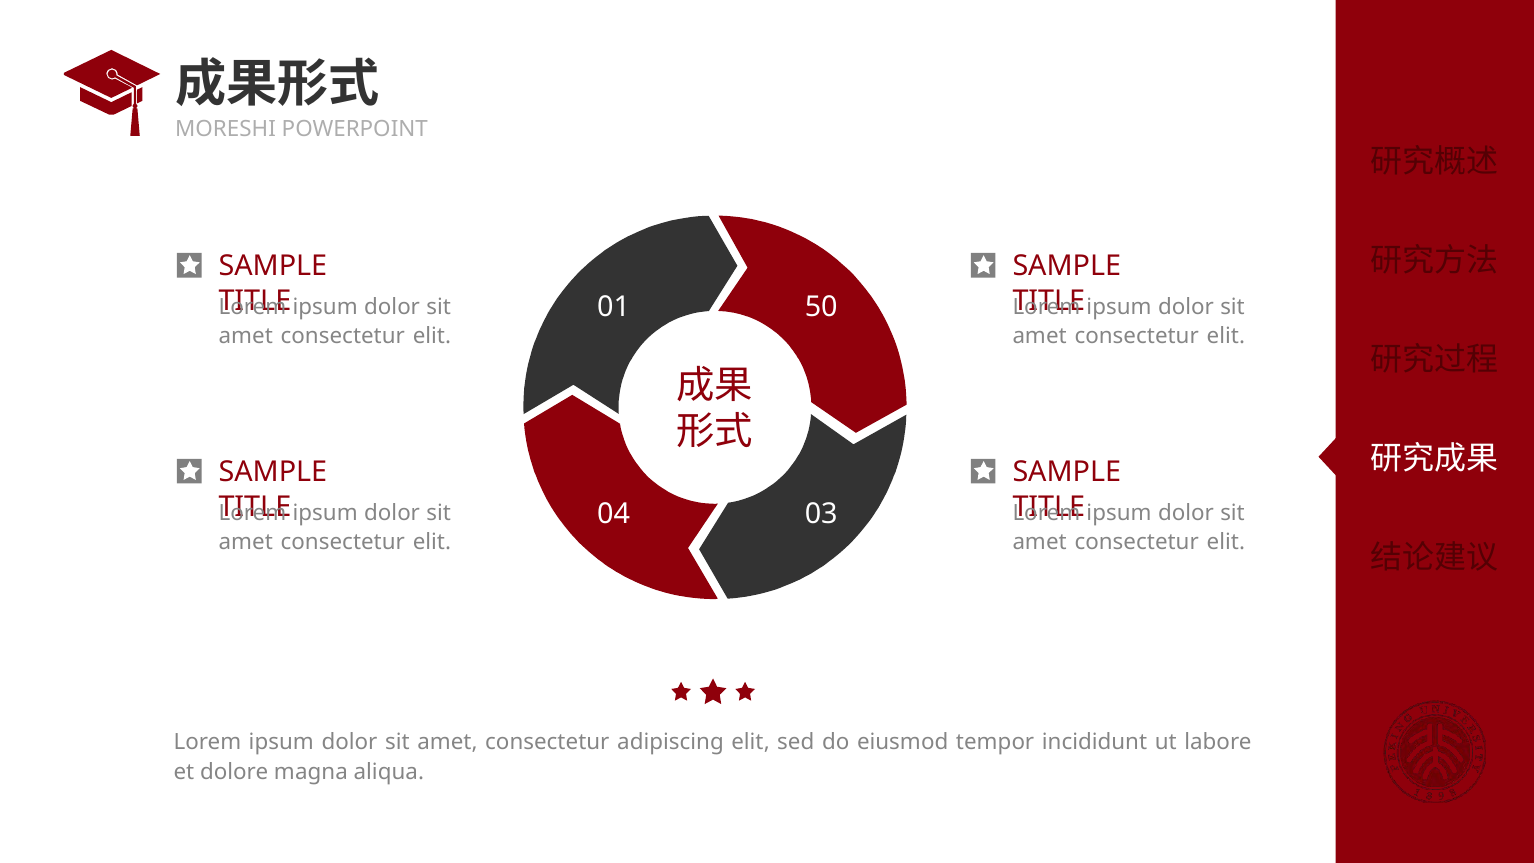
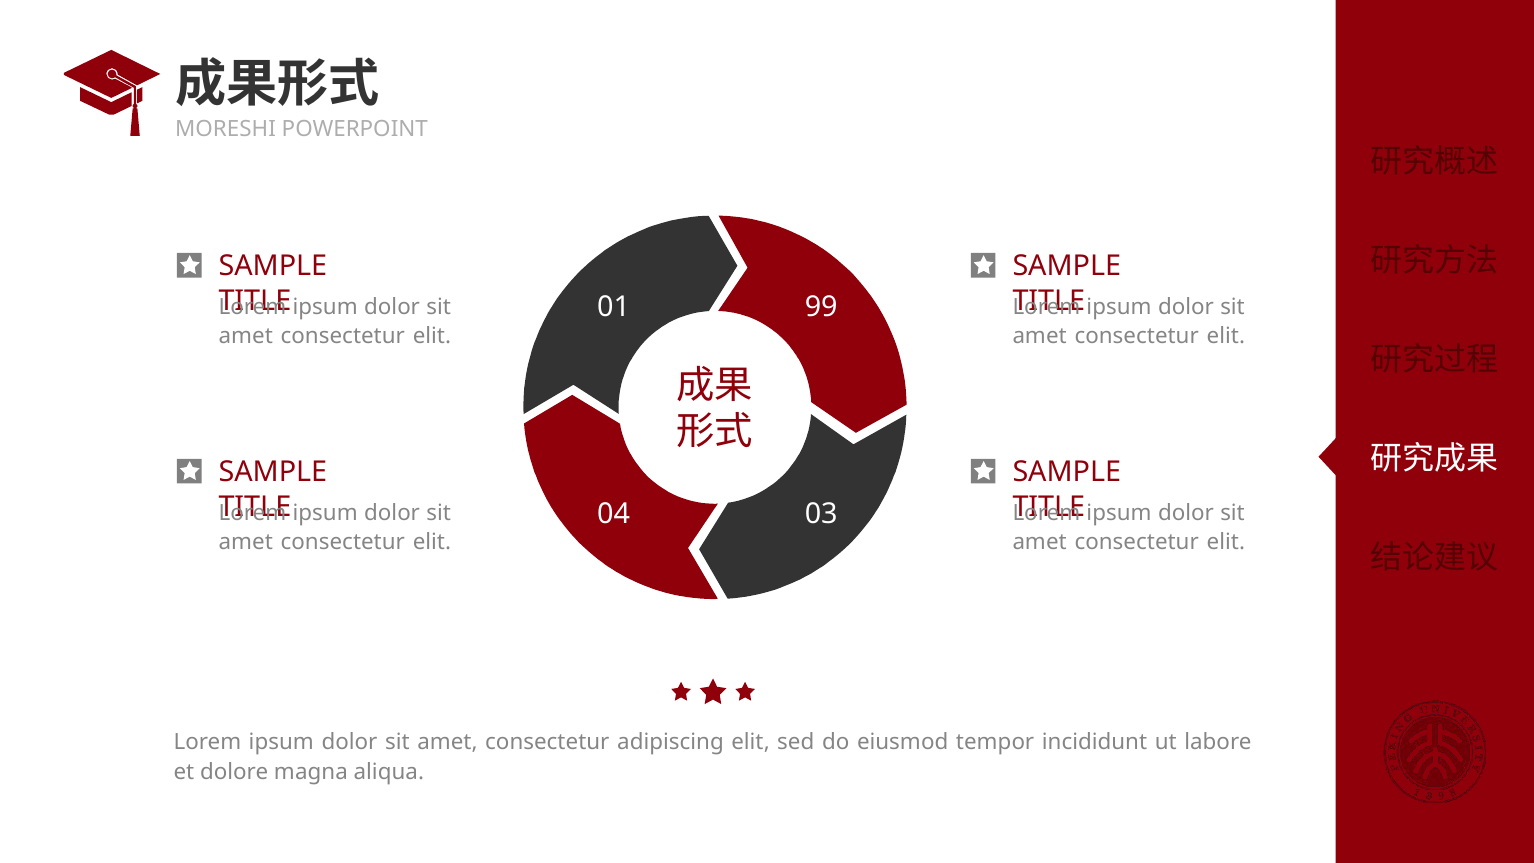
50: 50 -> 99 (821, 307)
